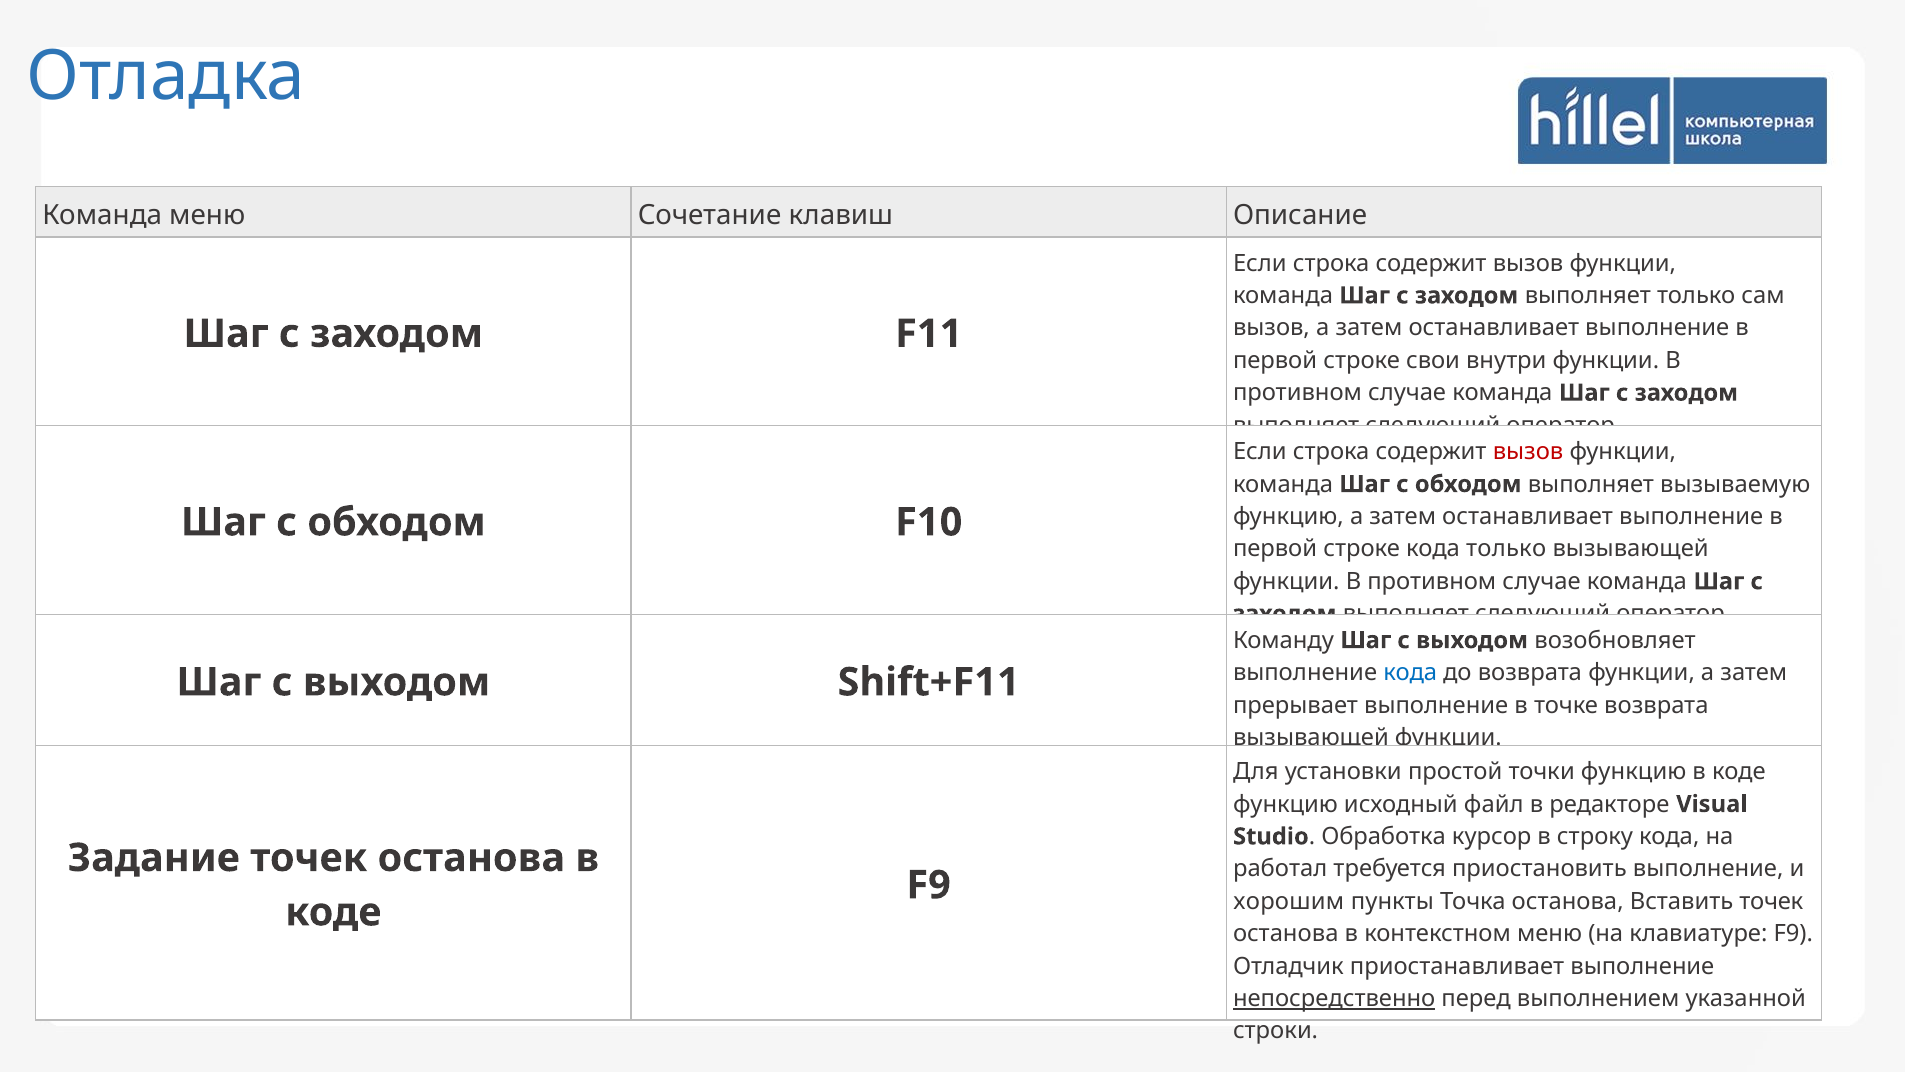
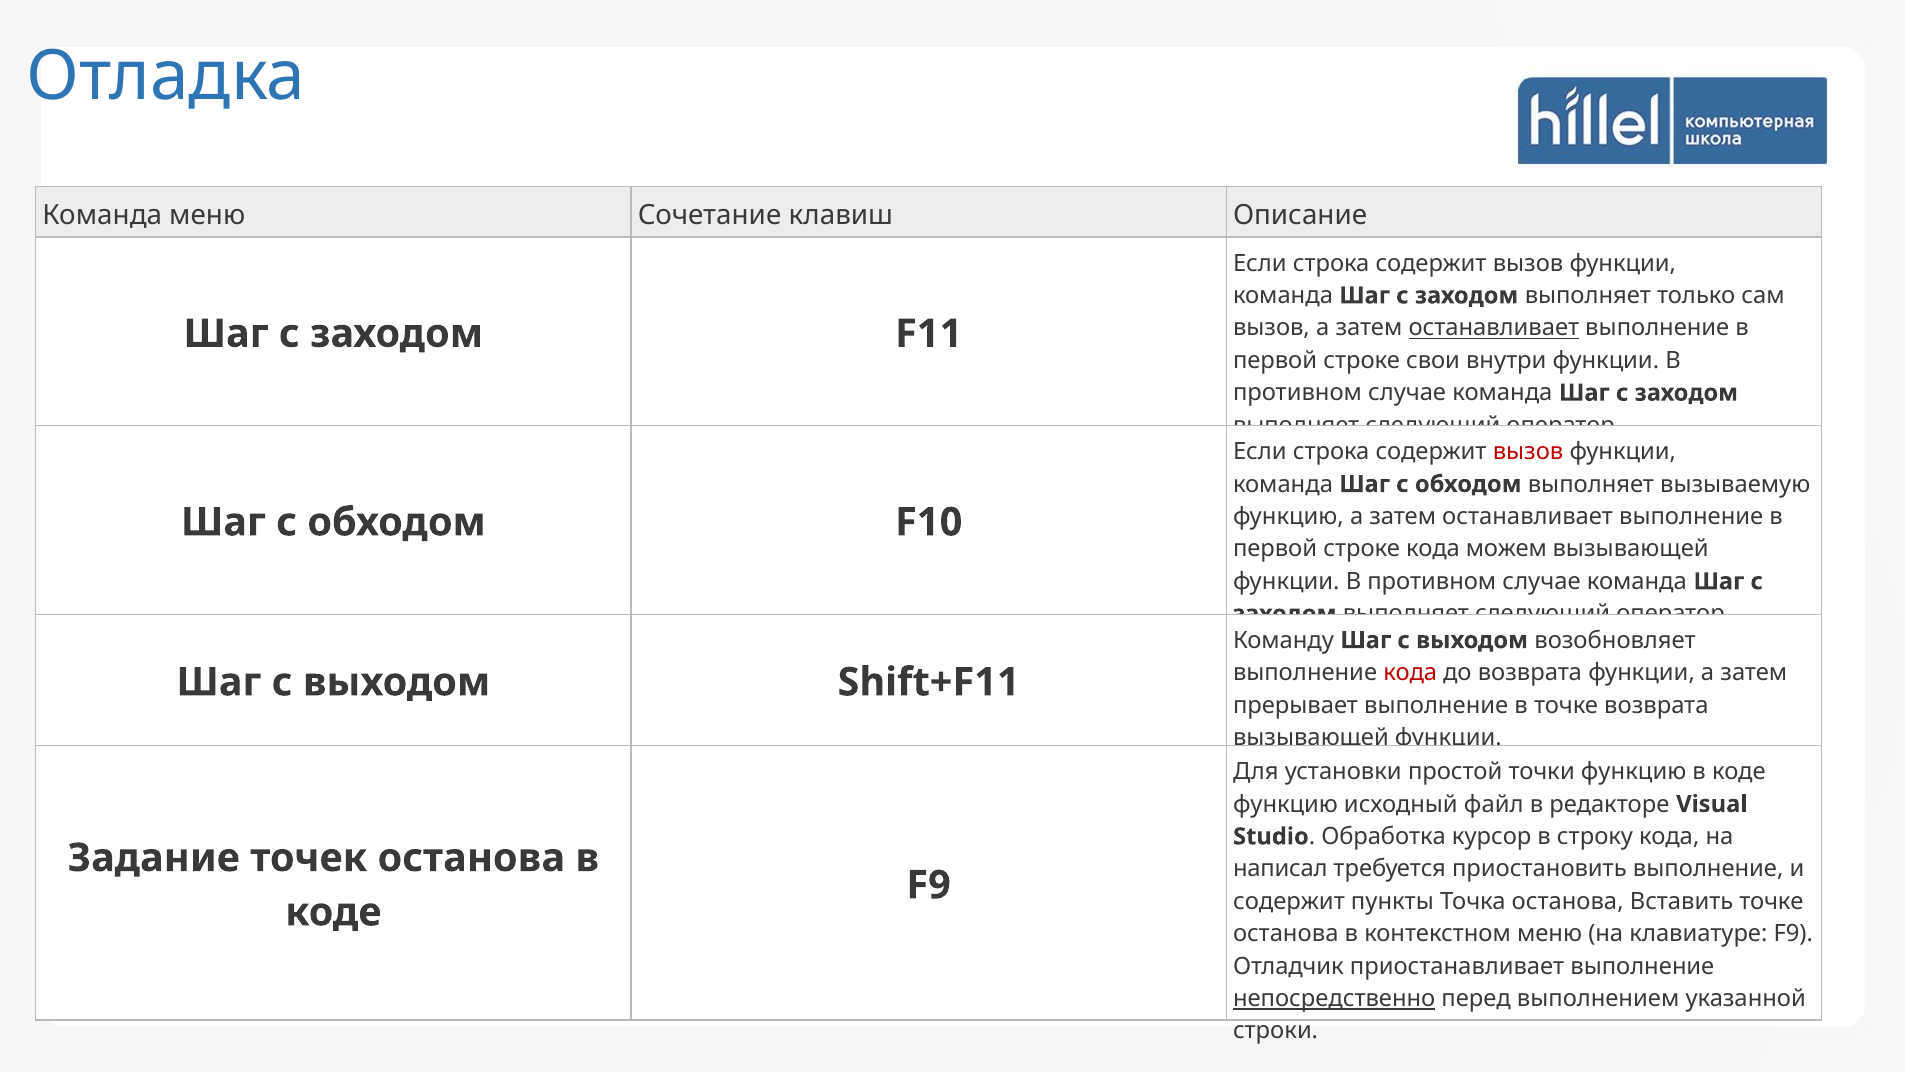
останавливает underline: none -> present (1494, 328)
кода только: только -> можем (1506, 549)
кода colour: blue -> red (1410, 672)
работал: работал -> написал (1280, 869)
хорошим: хорошим -> содержит (1289, 901)
Вставить точек: точек -> точке (1771, 901)
